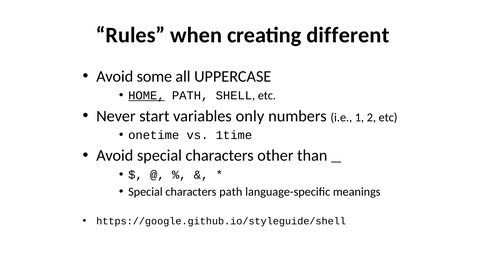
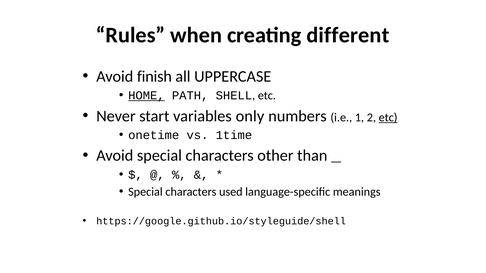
some: some -> finish (154, 76)
etc underline: none -> present (388, 117)
characters path: path -> used (231, 192)
